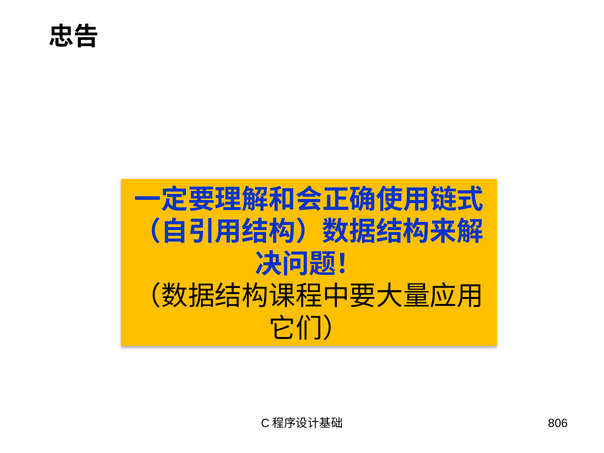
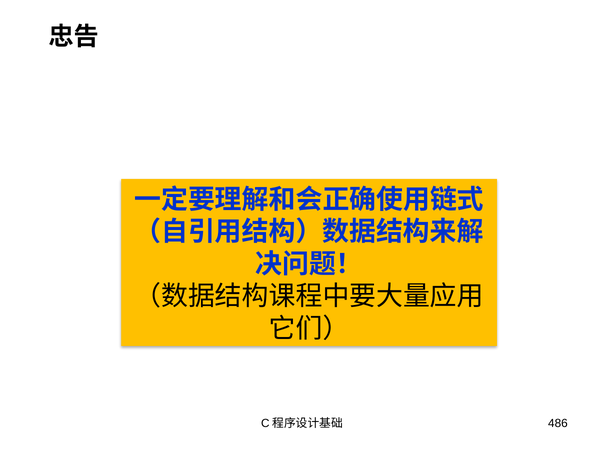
806: 806 -> 486 (558, 423)
